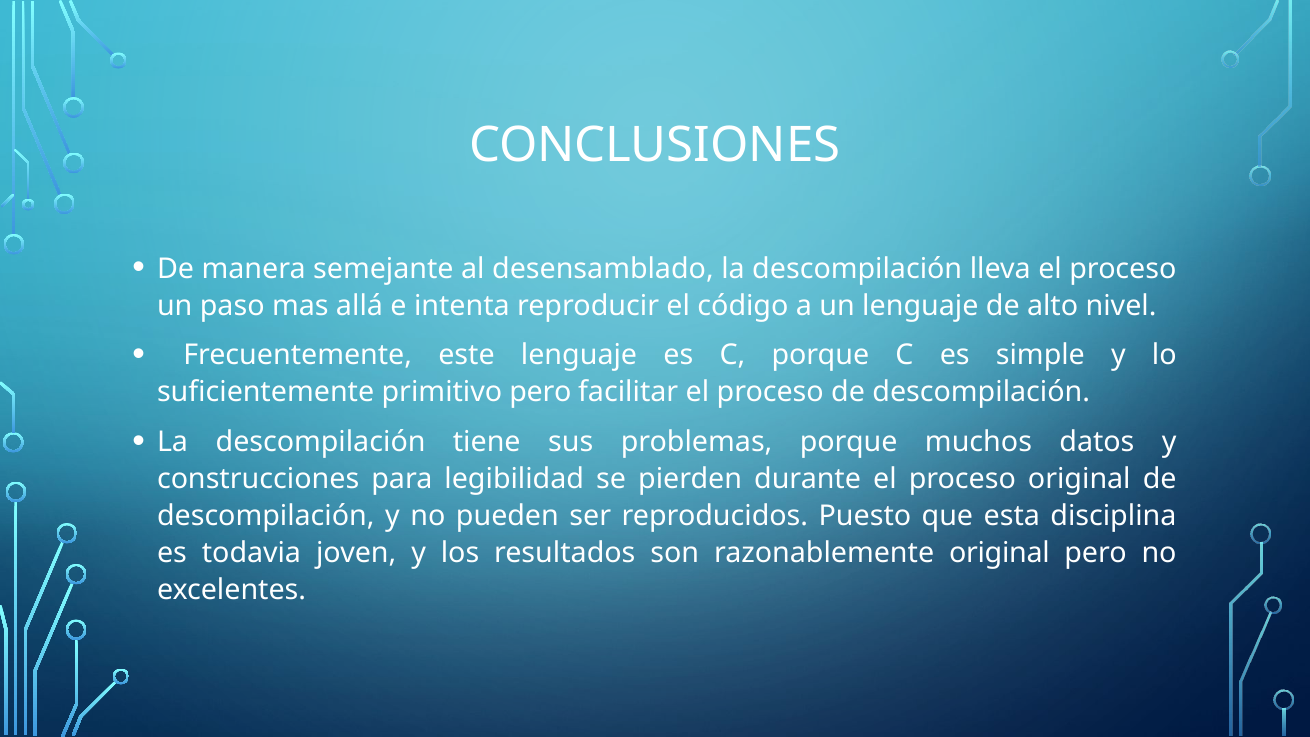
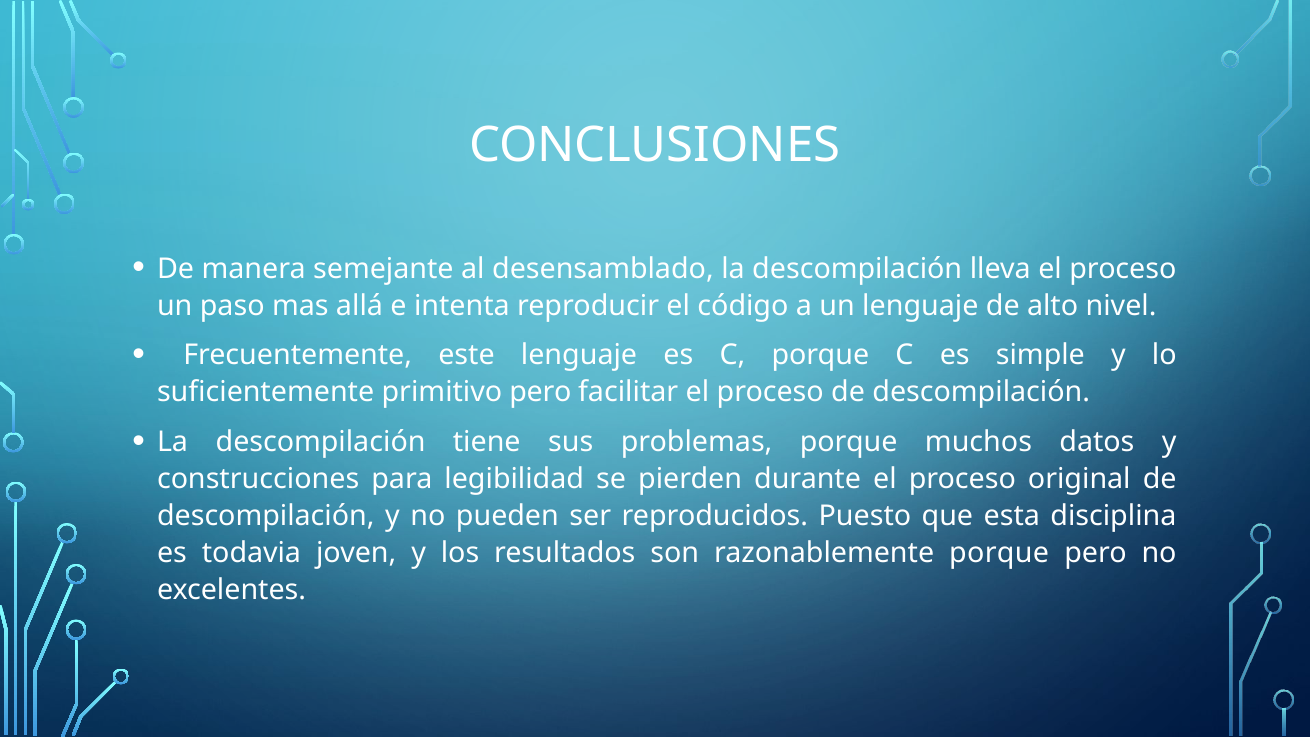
razonablemente original: original -> porque (999, 553)
